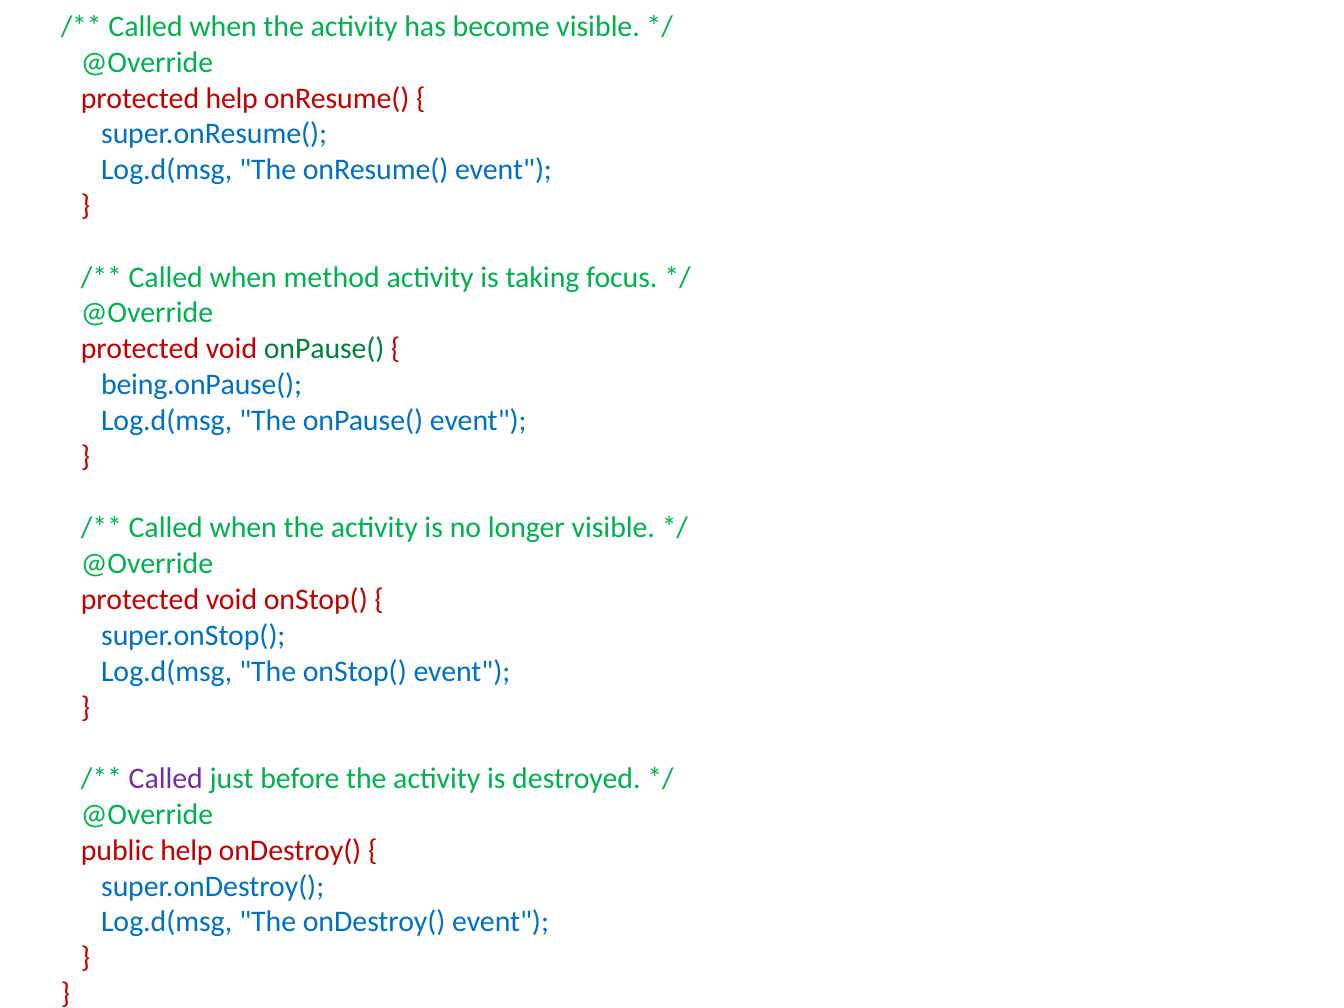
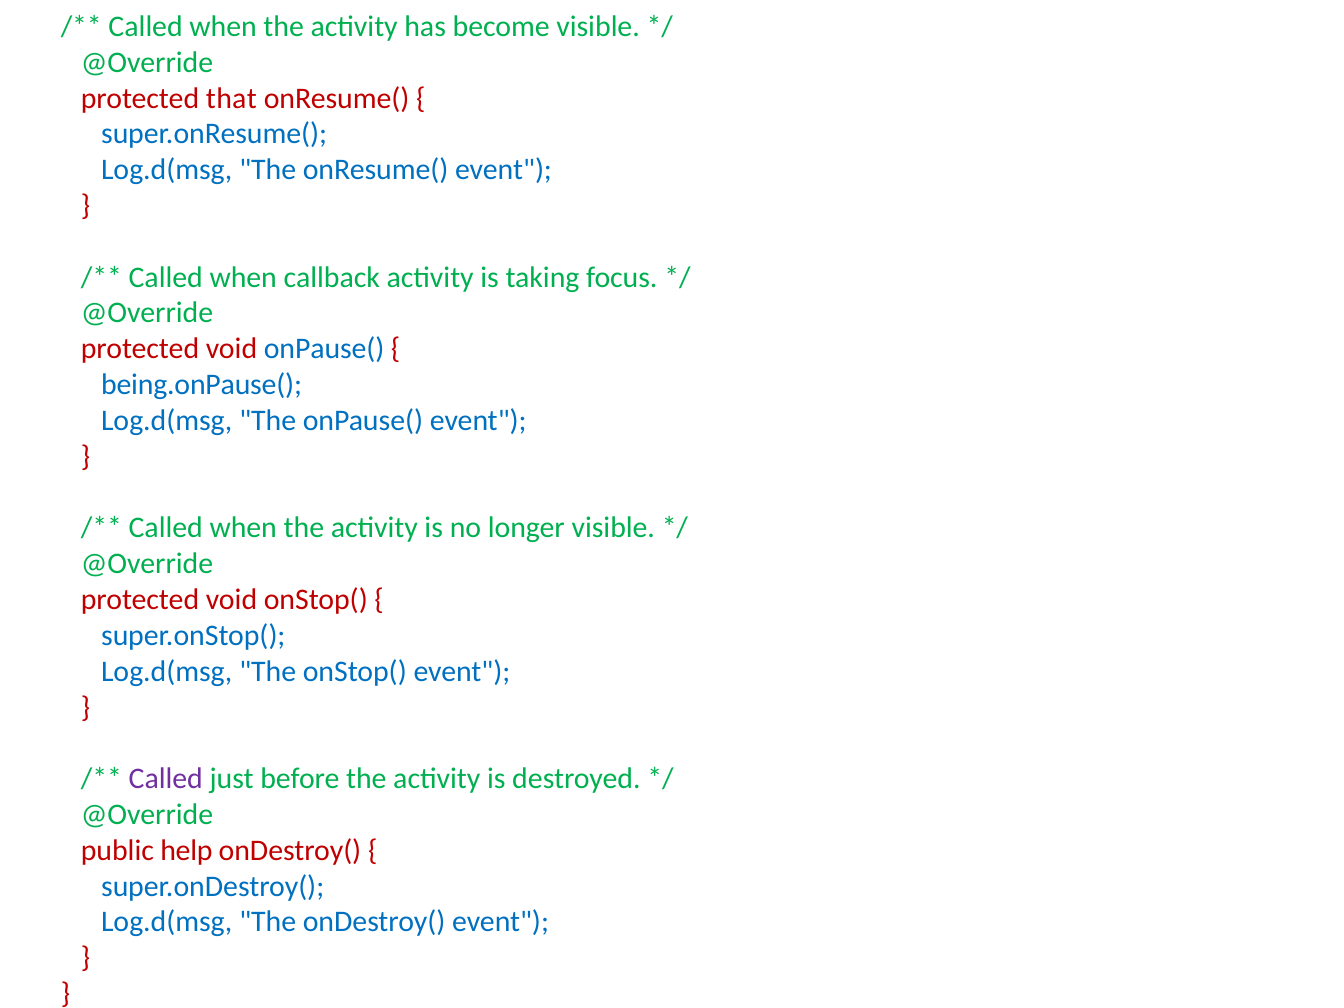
protected help: help -> that (231, 98)
method: method -> callback (332, 277)
onPause( colour: green -> blue (324, 349)
